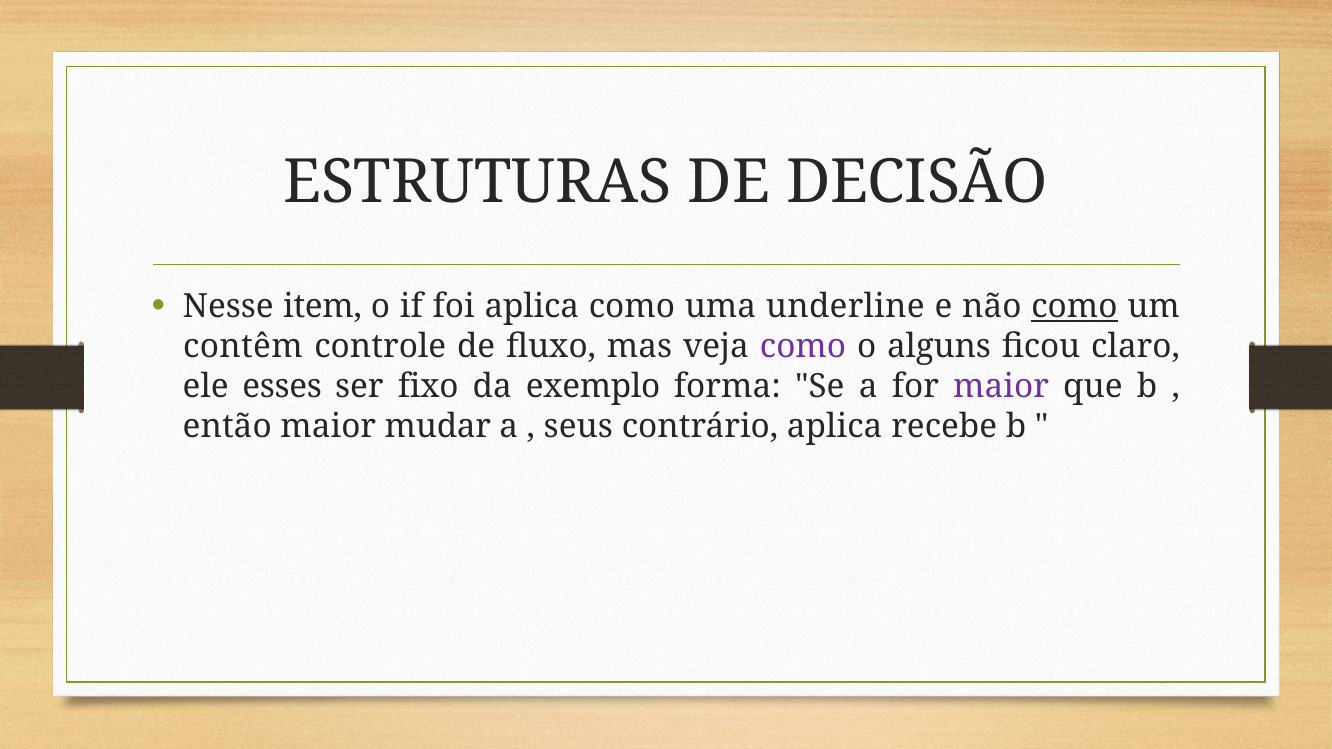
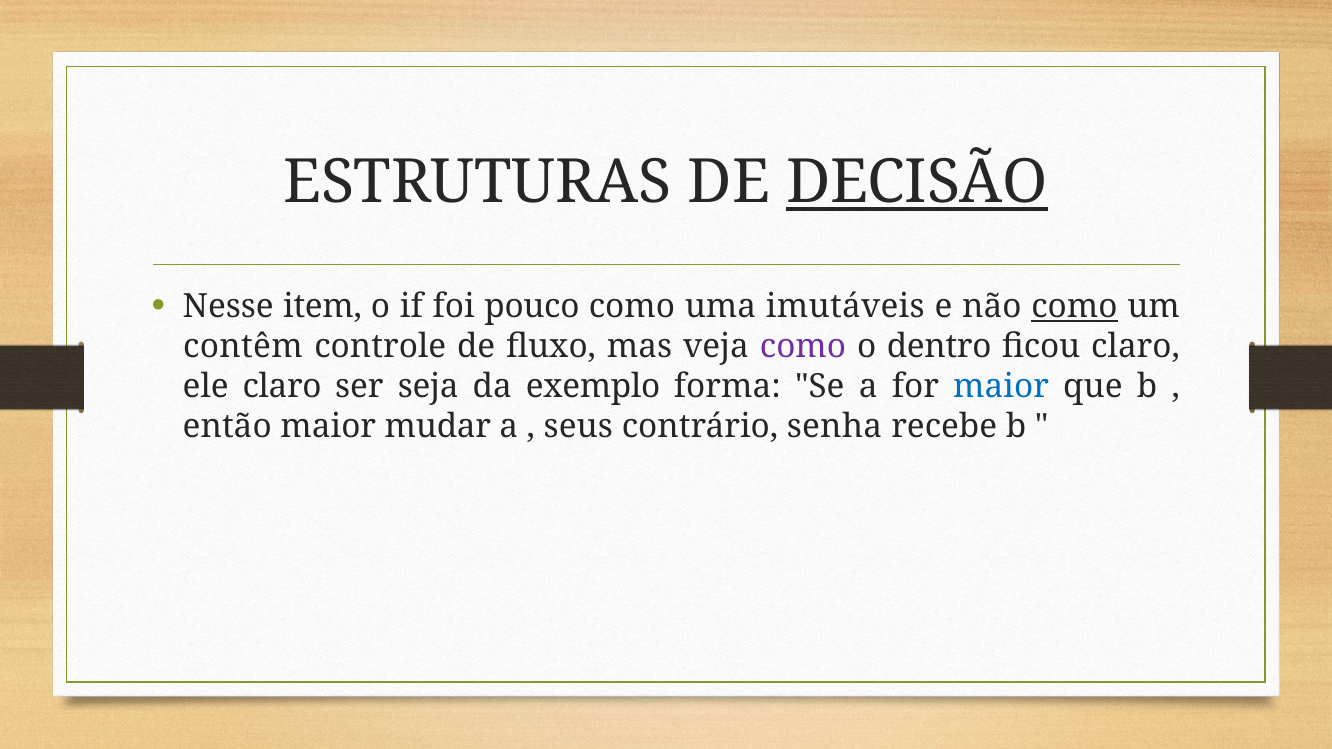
DECISÃO underline: none -> present (917, 183)
foi aplica: aplica -> pouco (532, 307)
underline: underline -> imutáveis (845, 307)
alguns: alguns -> dentro (939, 347)
ele esses: esses -> claro (282, 387)
fixo: fixo -> seja (428, 387)
maior colour: purple -> blue (1001, 387)
contrário aplica: aplica -> senha (835, 427)
